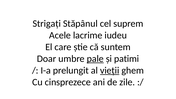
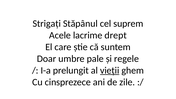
iudeu: iudeu -> drept (116, 35)
pale underline: present -> none (95, 59)
patimi: patimi -> regele (127, 59)
